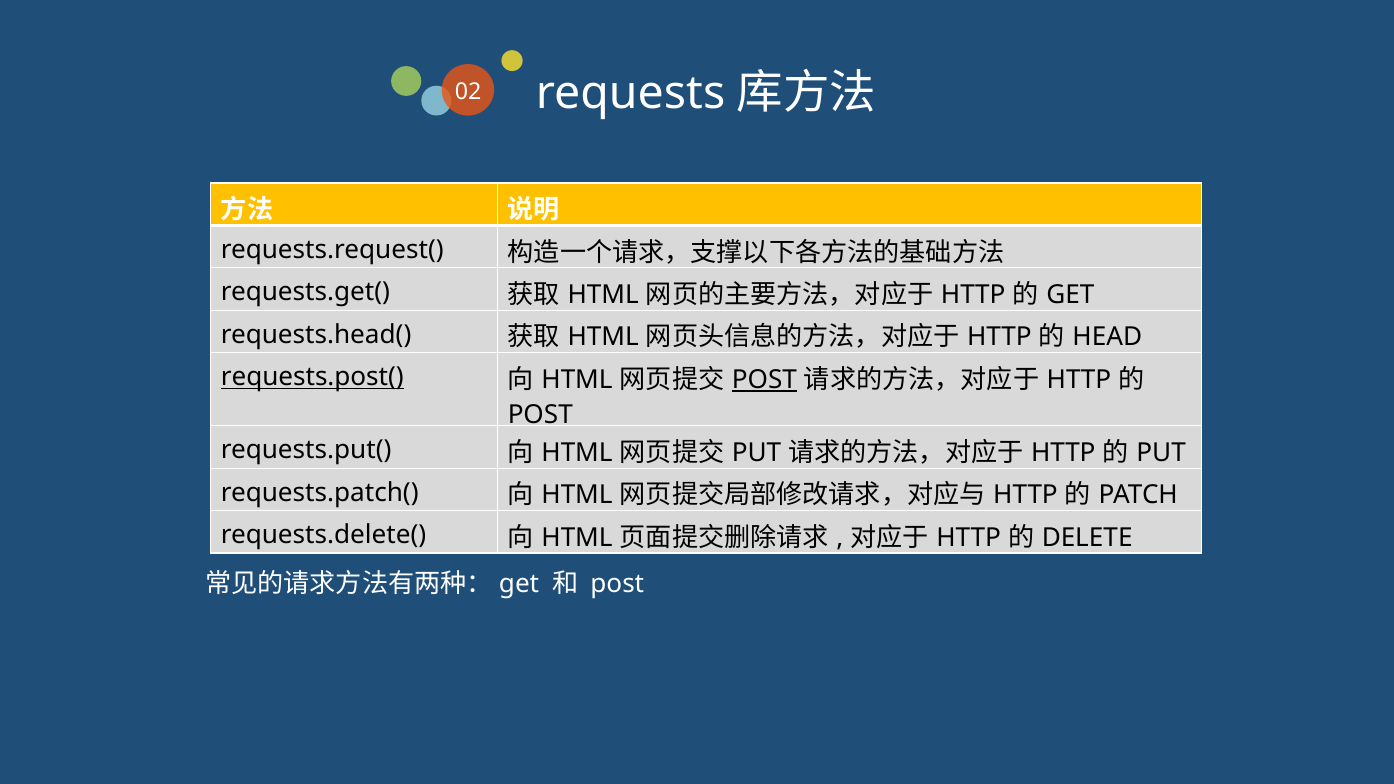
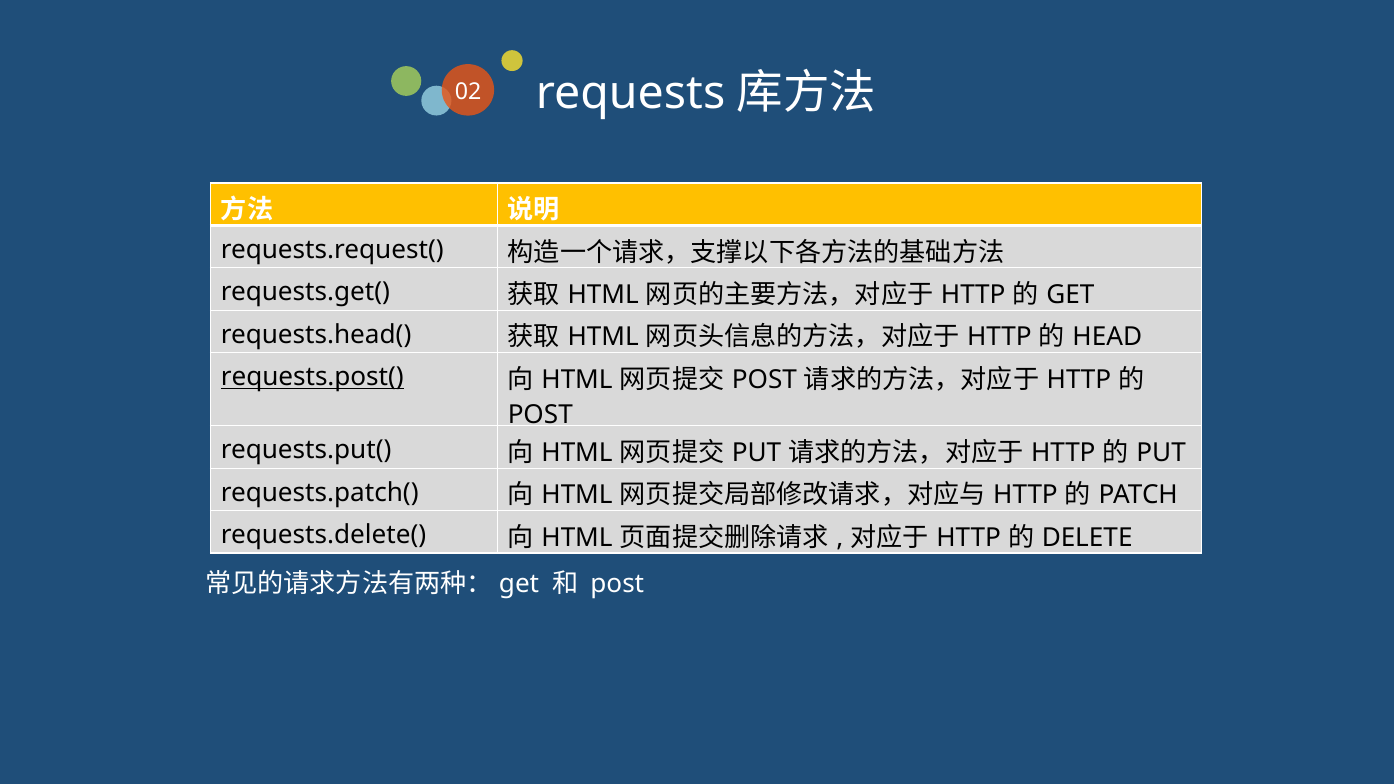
POST underline: present -> none (764, 380)
